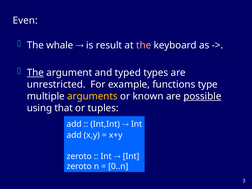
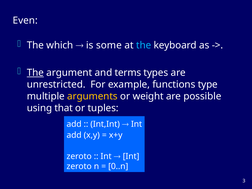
whale: whale -> which (60, 45)
result: result -> some (109, 45)
the colour: pink -> light blue (144, 45)
typed: typed -> terms (128, 73)
known: known -> weight (148, 96)
possible underline: present -> none (202, 96)
